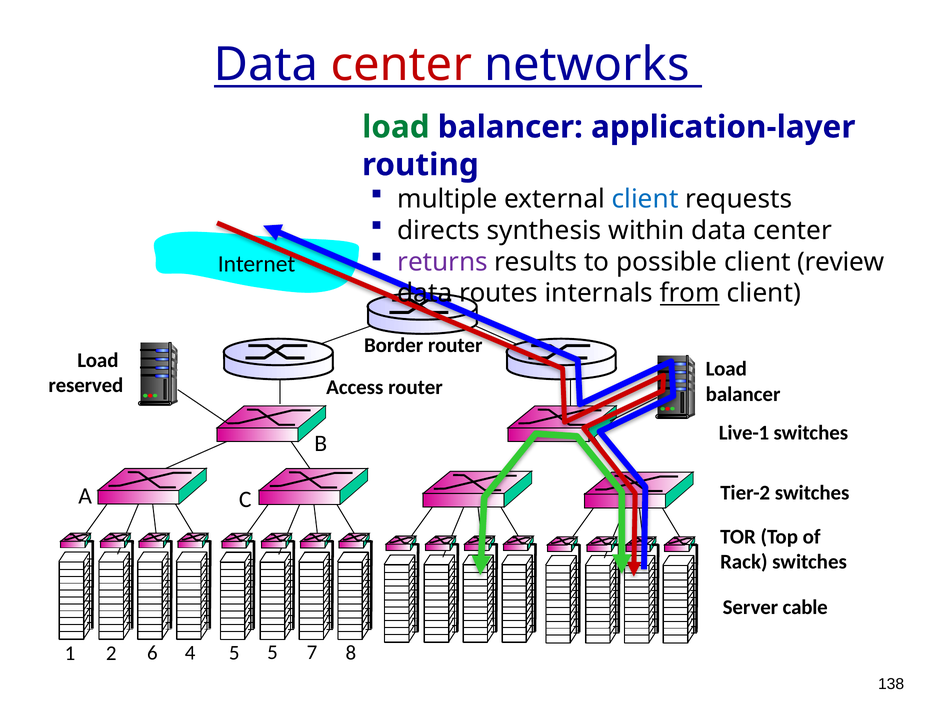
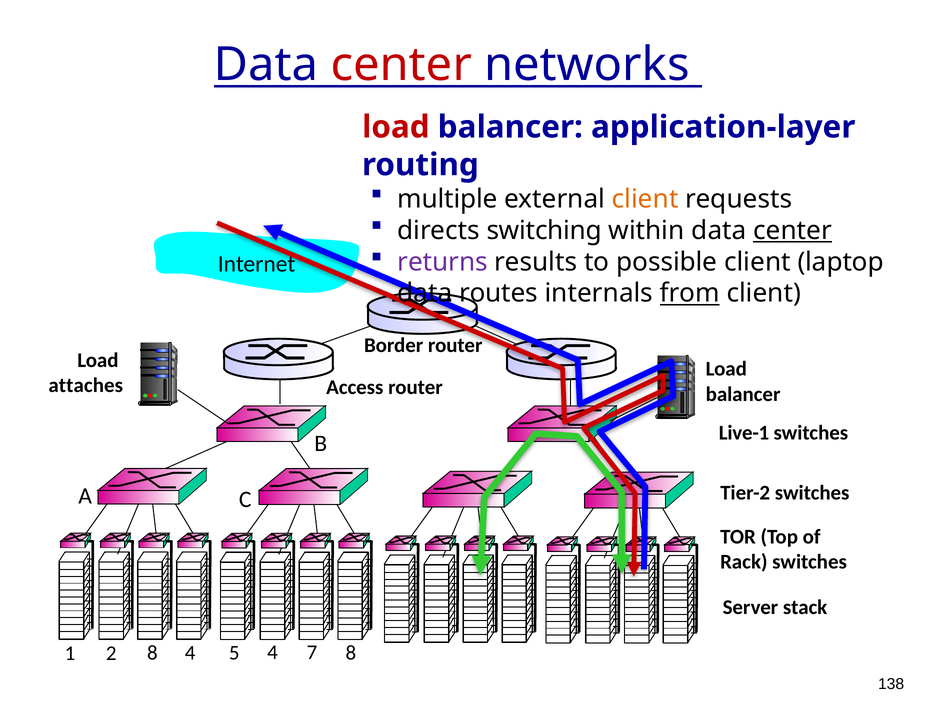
load colour: green -> red (396, 127)
client colour: blue -> orange (645, 199)
synthesis: synthesis -> switching (544, 231)
center underline: none -> present (793, 231)
review: review -> laptop (841, 262)
reserved: reserved -> attaches (86, 386)
cable: cable -> stack (805, 607)
2 6: 6 -> 8 (152, 653)
5 5: 5 -> 4 (272, 653)
